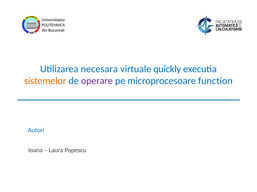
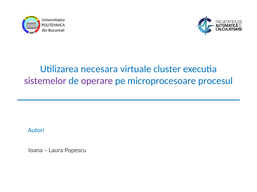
quickly: quickly -> cluster (167, 69)
sistemelor colour: orange -> purple (45, 81)
function: function -> procesul (215, 81)
